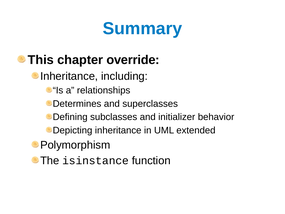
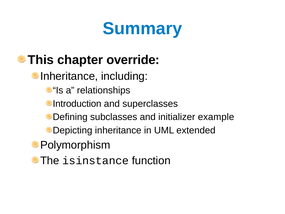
Determines: Determines -> Introduction (77, 104)
behavior: behavior -> example (216, 117)
